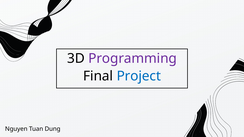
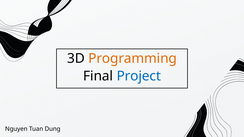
Programming colour: purple -> orange (133, 58)
